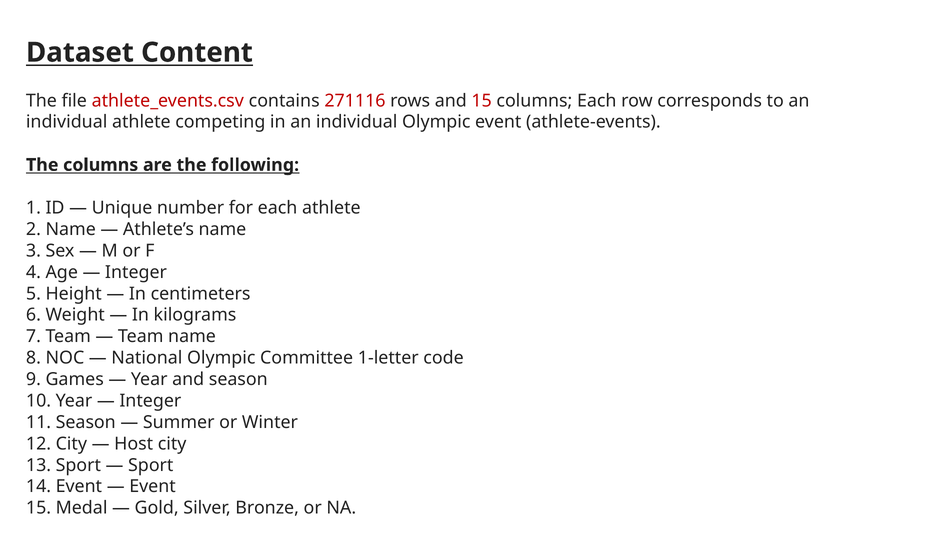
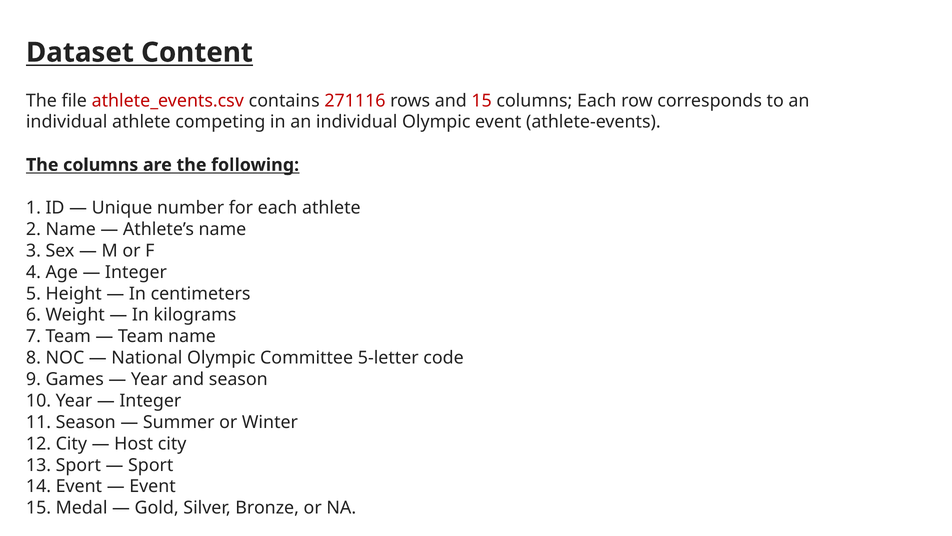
1-letter: 1-letter -> 5-letter (388, 358)
